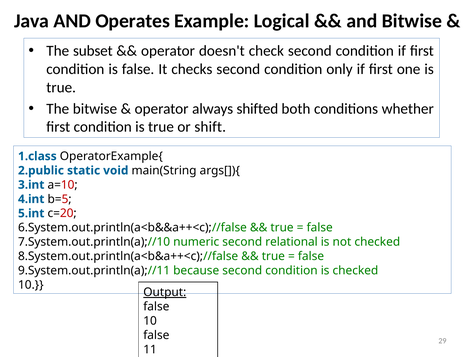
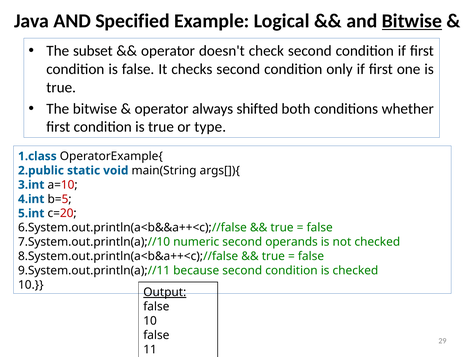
Operates: Operates -> Specified (133, 21)
Bitwise underline: none -> present (412, 21)
shift: shift -> type (210, 127)
relational: relational -> operands (292, 241)
